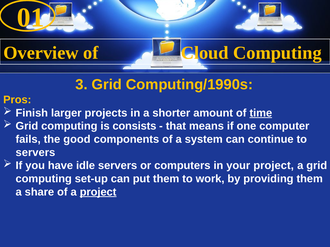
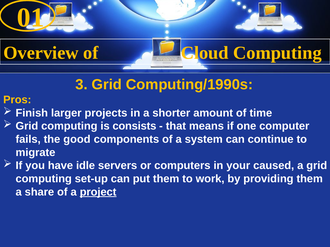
time underline: present -> none (261, 113)
servers: servers -> migrate (35, 153)
your project: project -> caused (274, 166)
